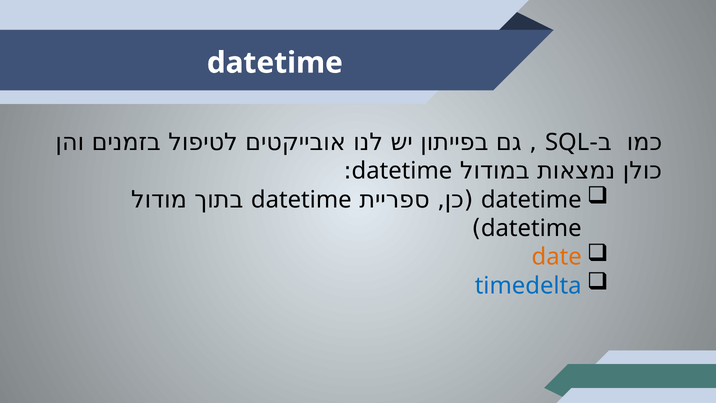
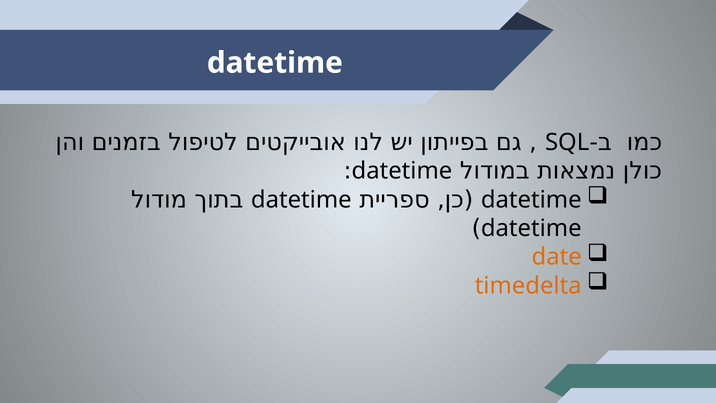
timedelta colour: blue -> orange (528, 286)
